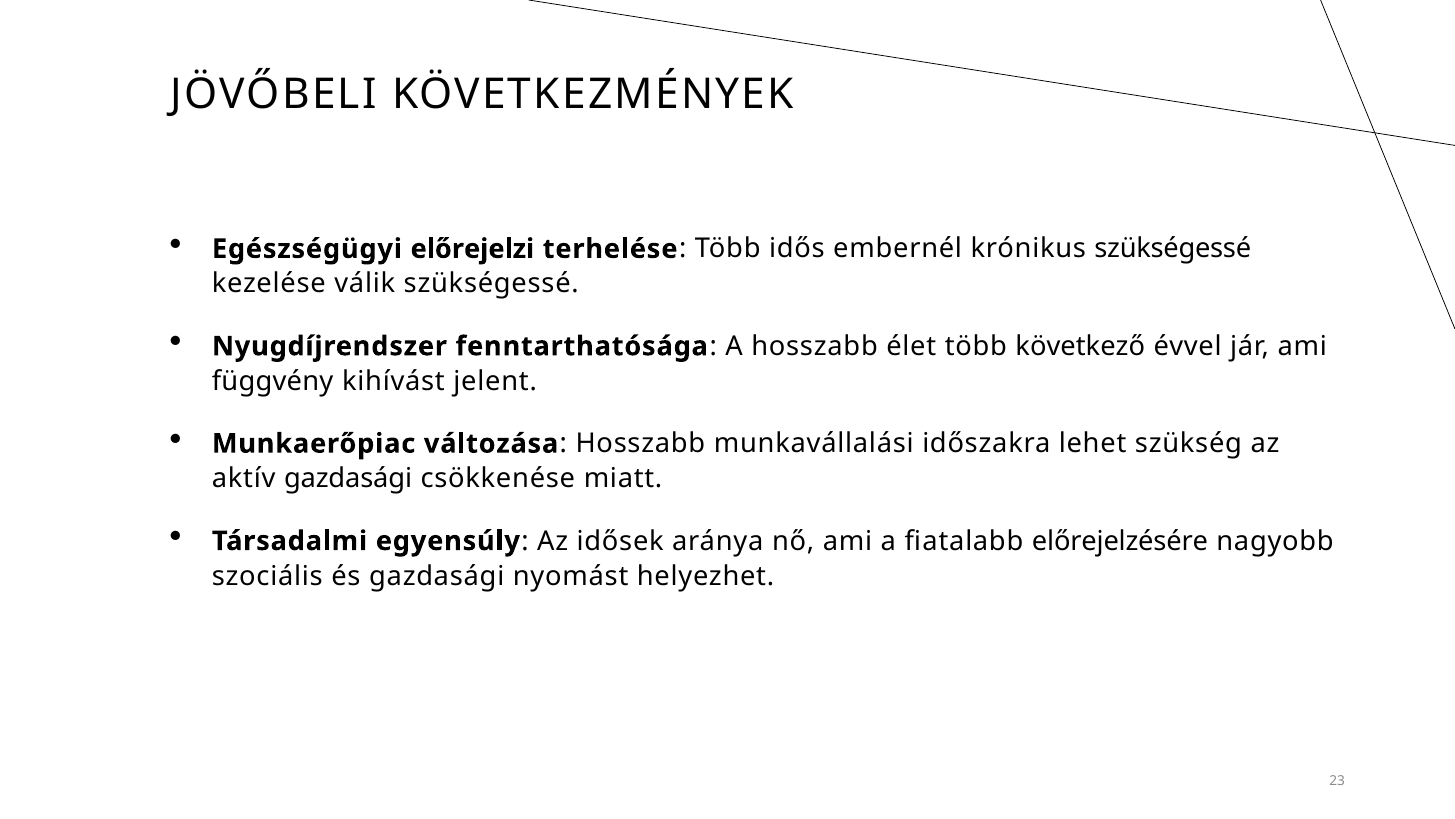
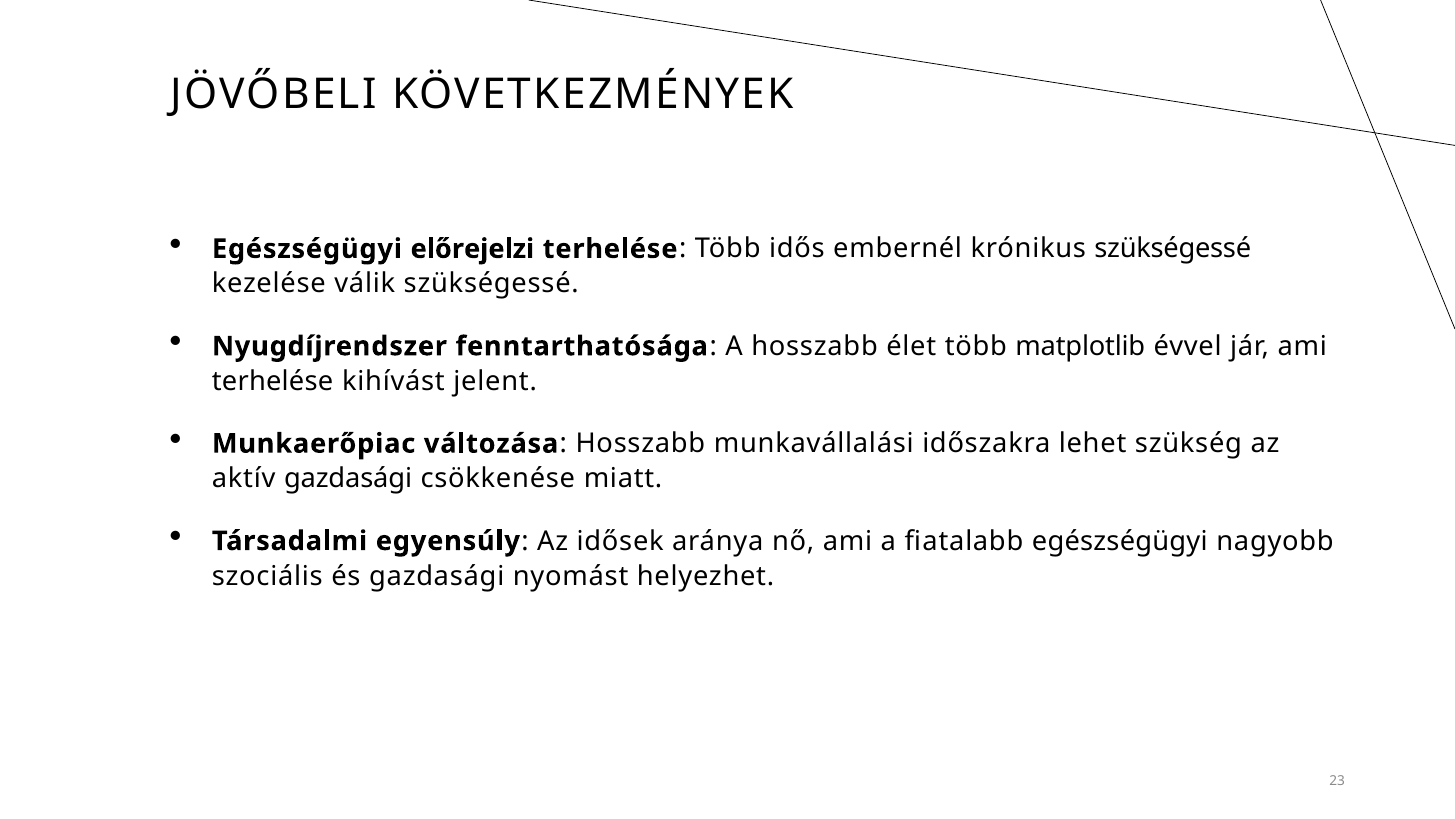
következő: következő -> matplotlib (1080, 346)
függvény: függvény -> terhelése (273, 381)
fiatalabb előrejelzésére: előrejelzésére -> egészségügyi (1120, 541)
